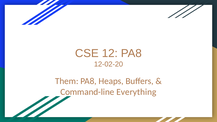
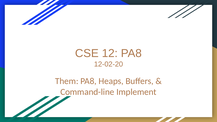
Everything: Everything -> Implement (136, 92)
